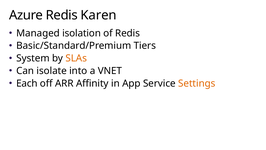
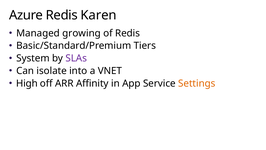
isolation: isolation -> growing (82, 33)
SLAs colour: orange -> purple (76, 58)
Each: Each -> High (27, 83)
